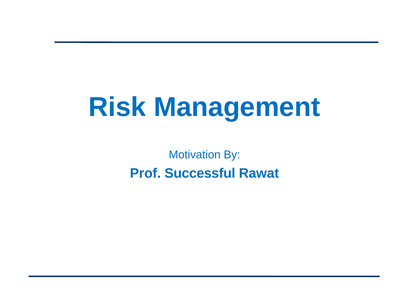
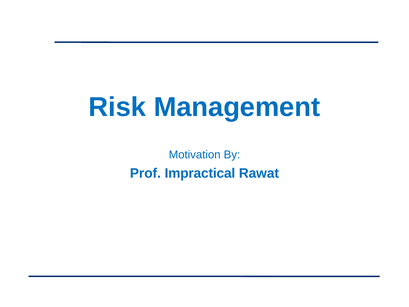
Successful: Successful -> Impractical (200, 173)
